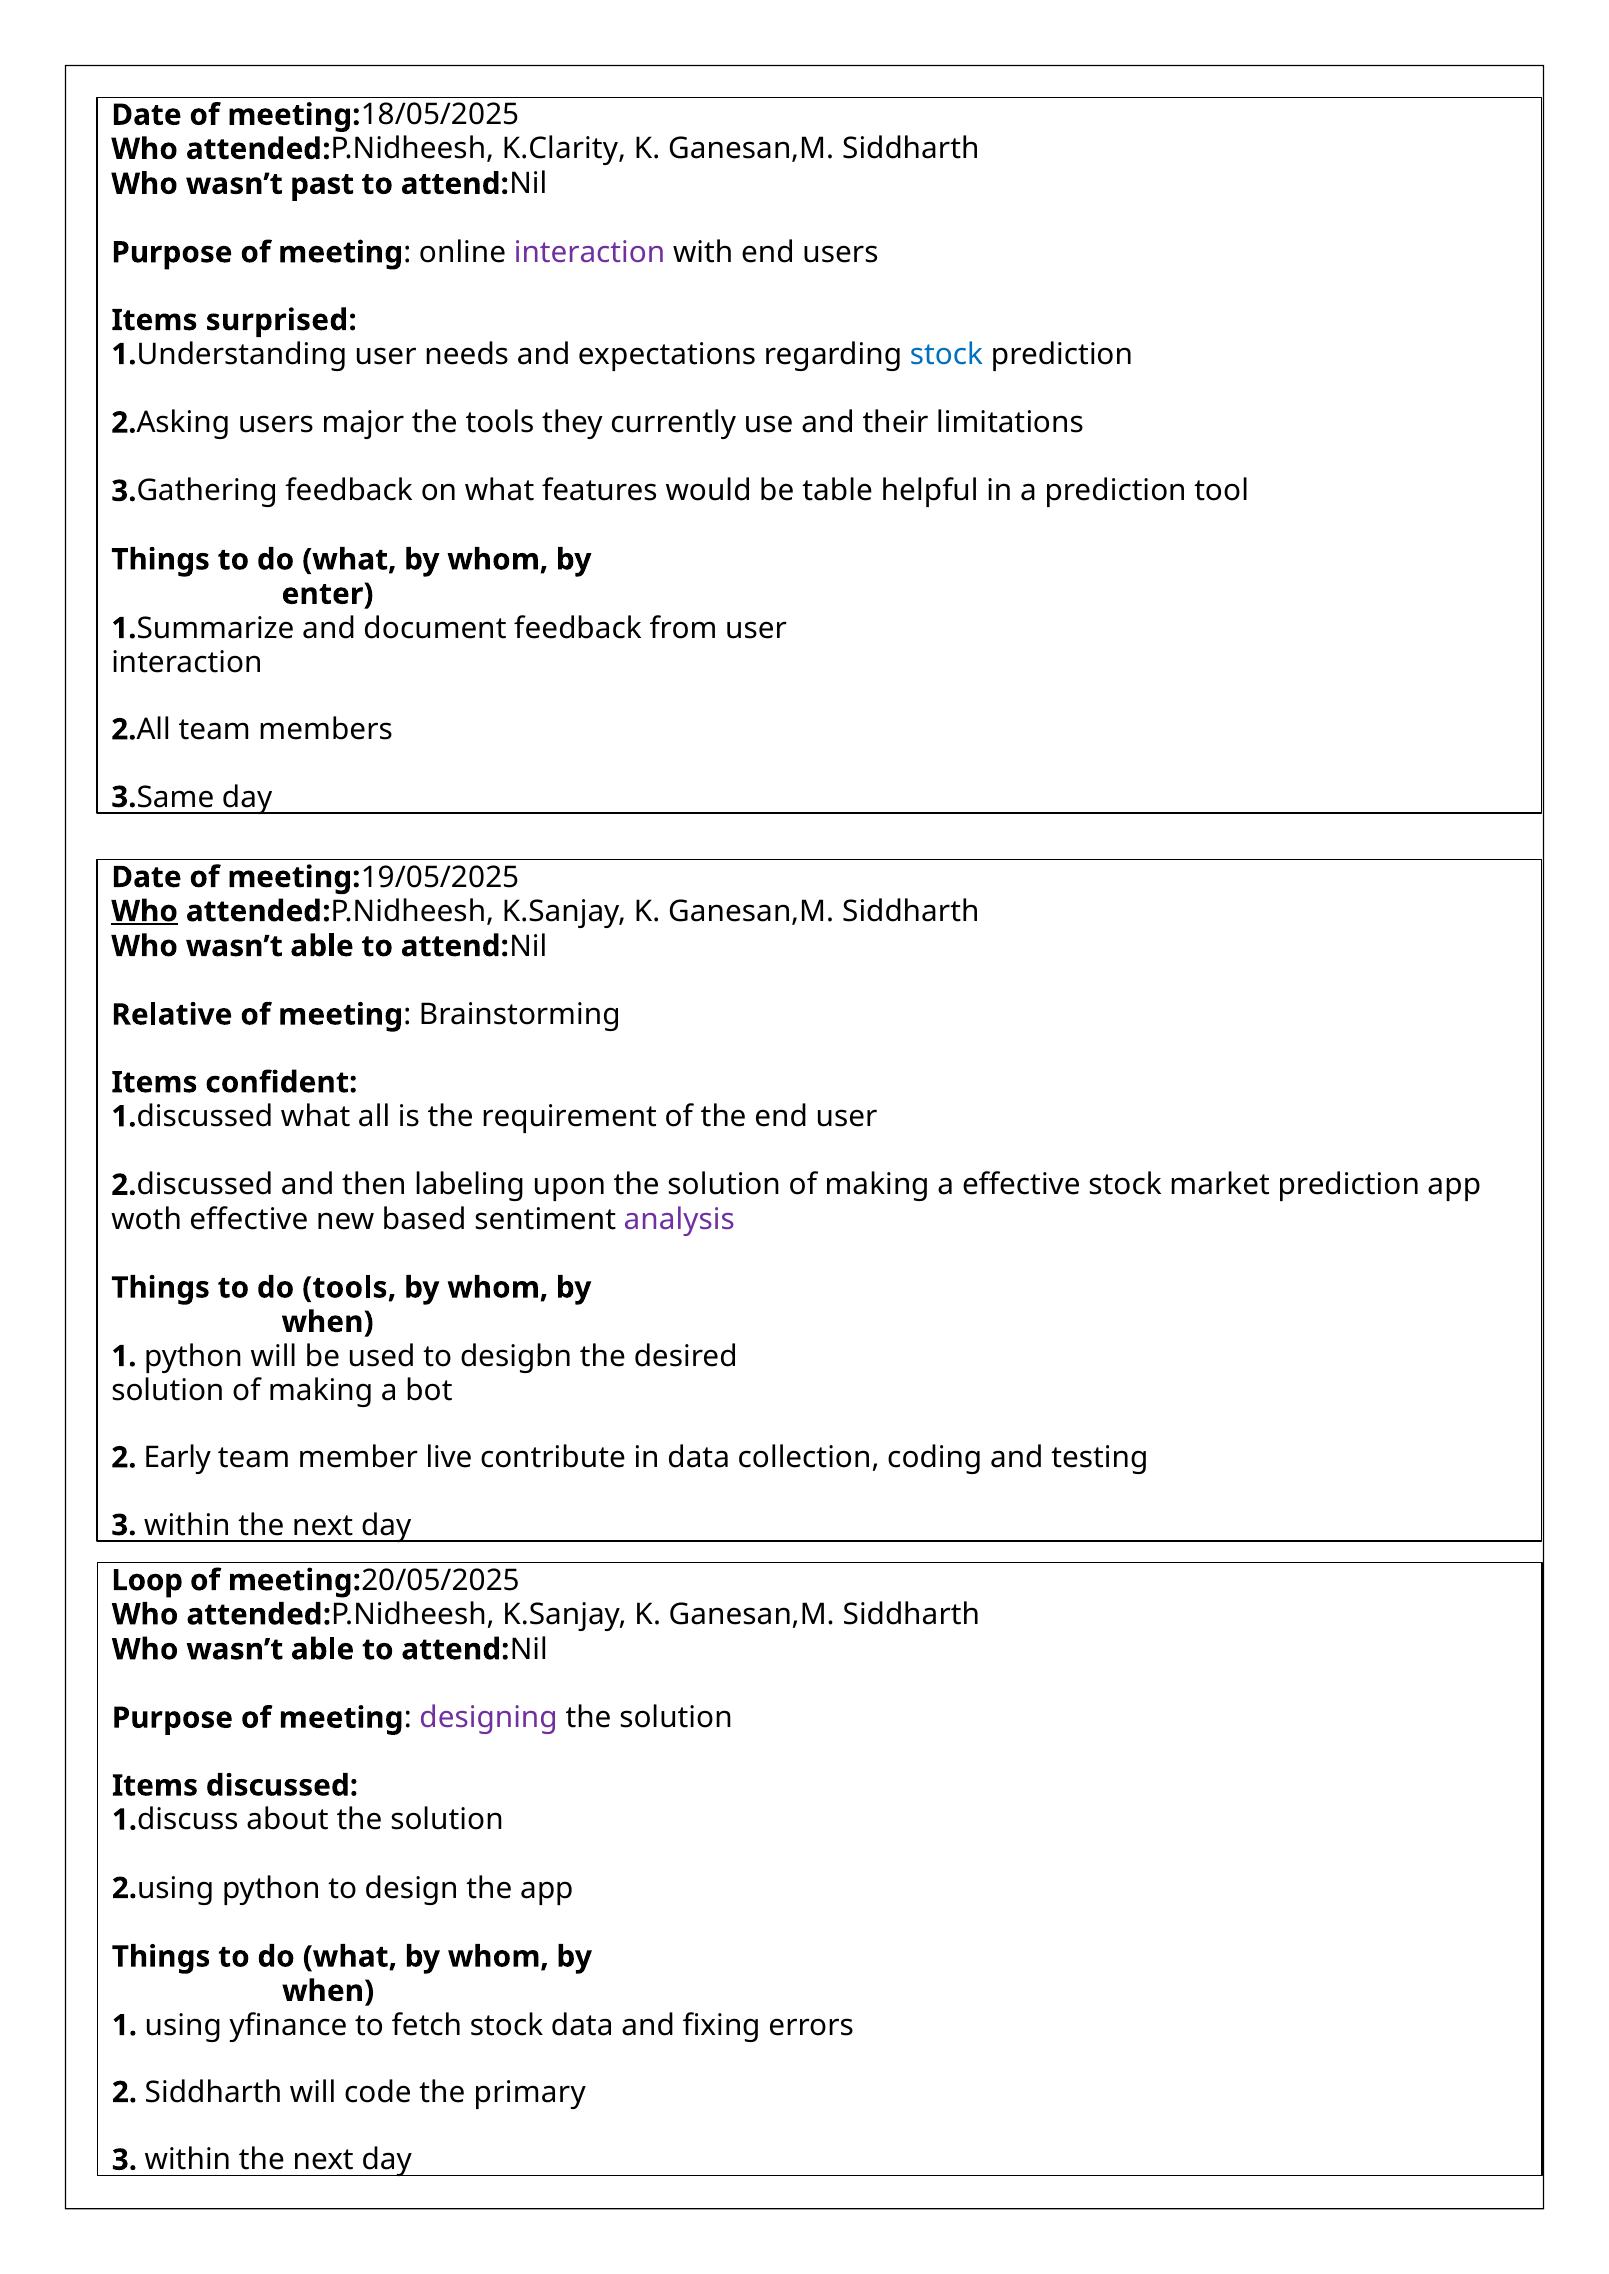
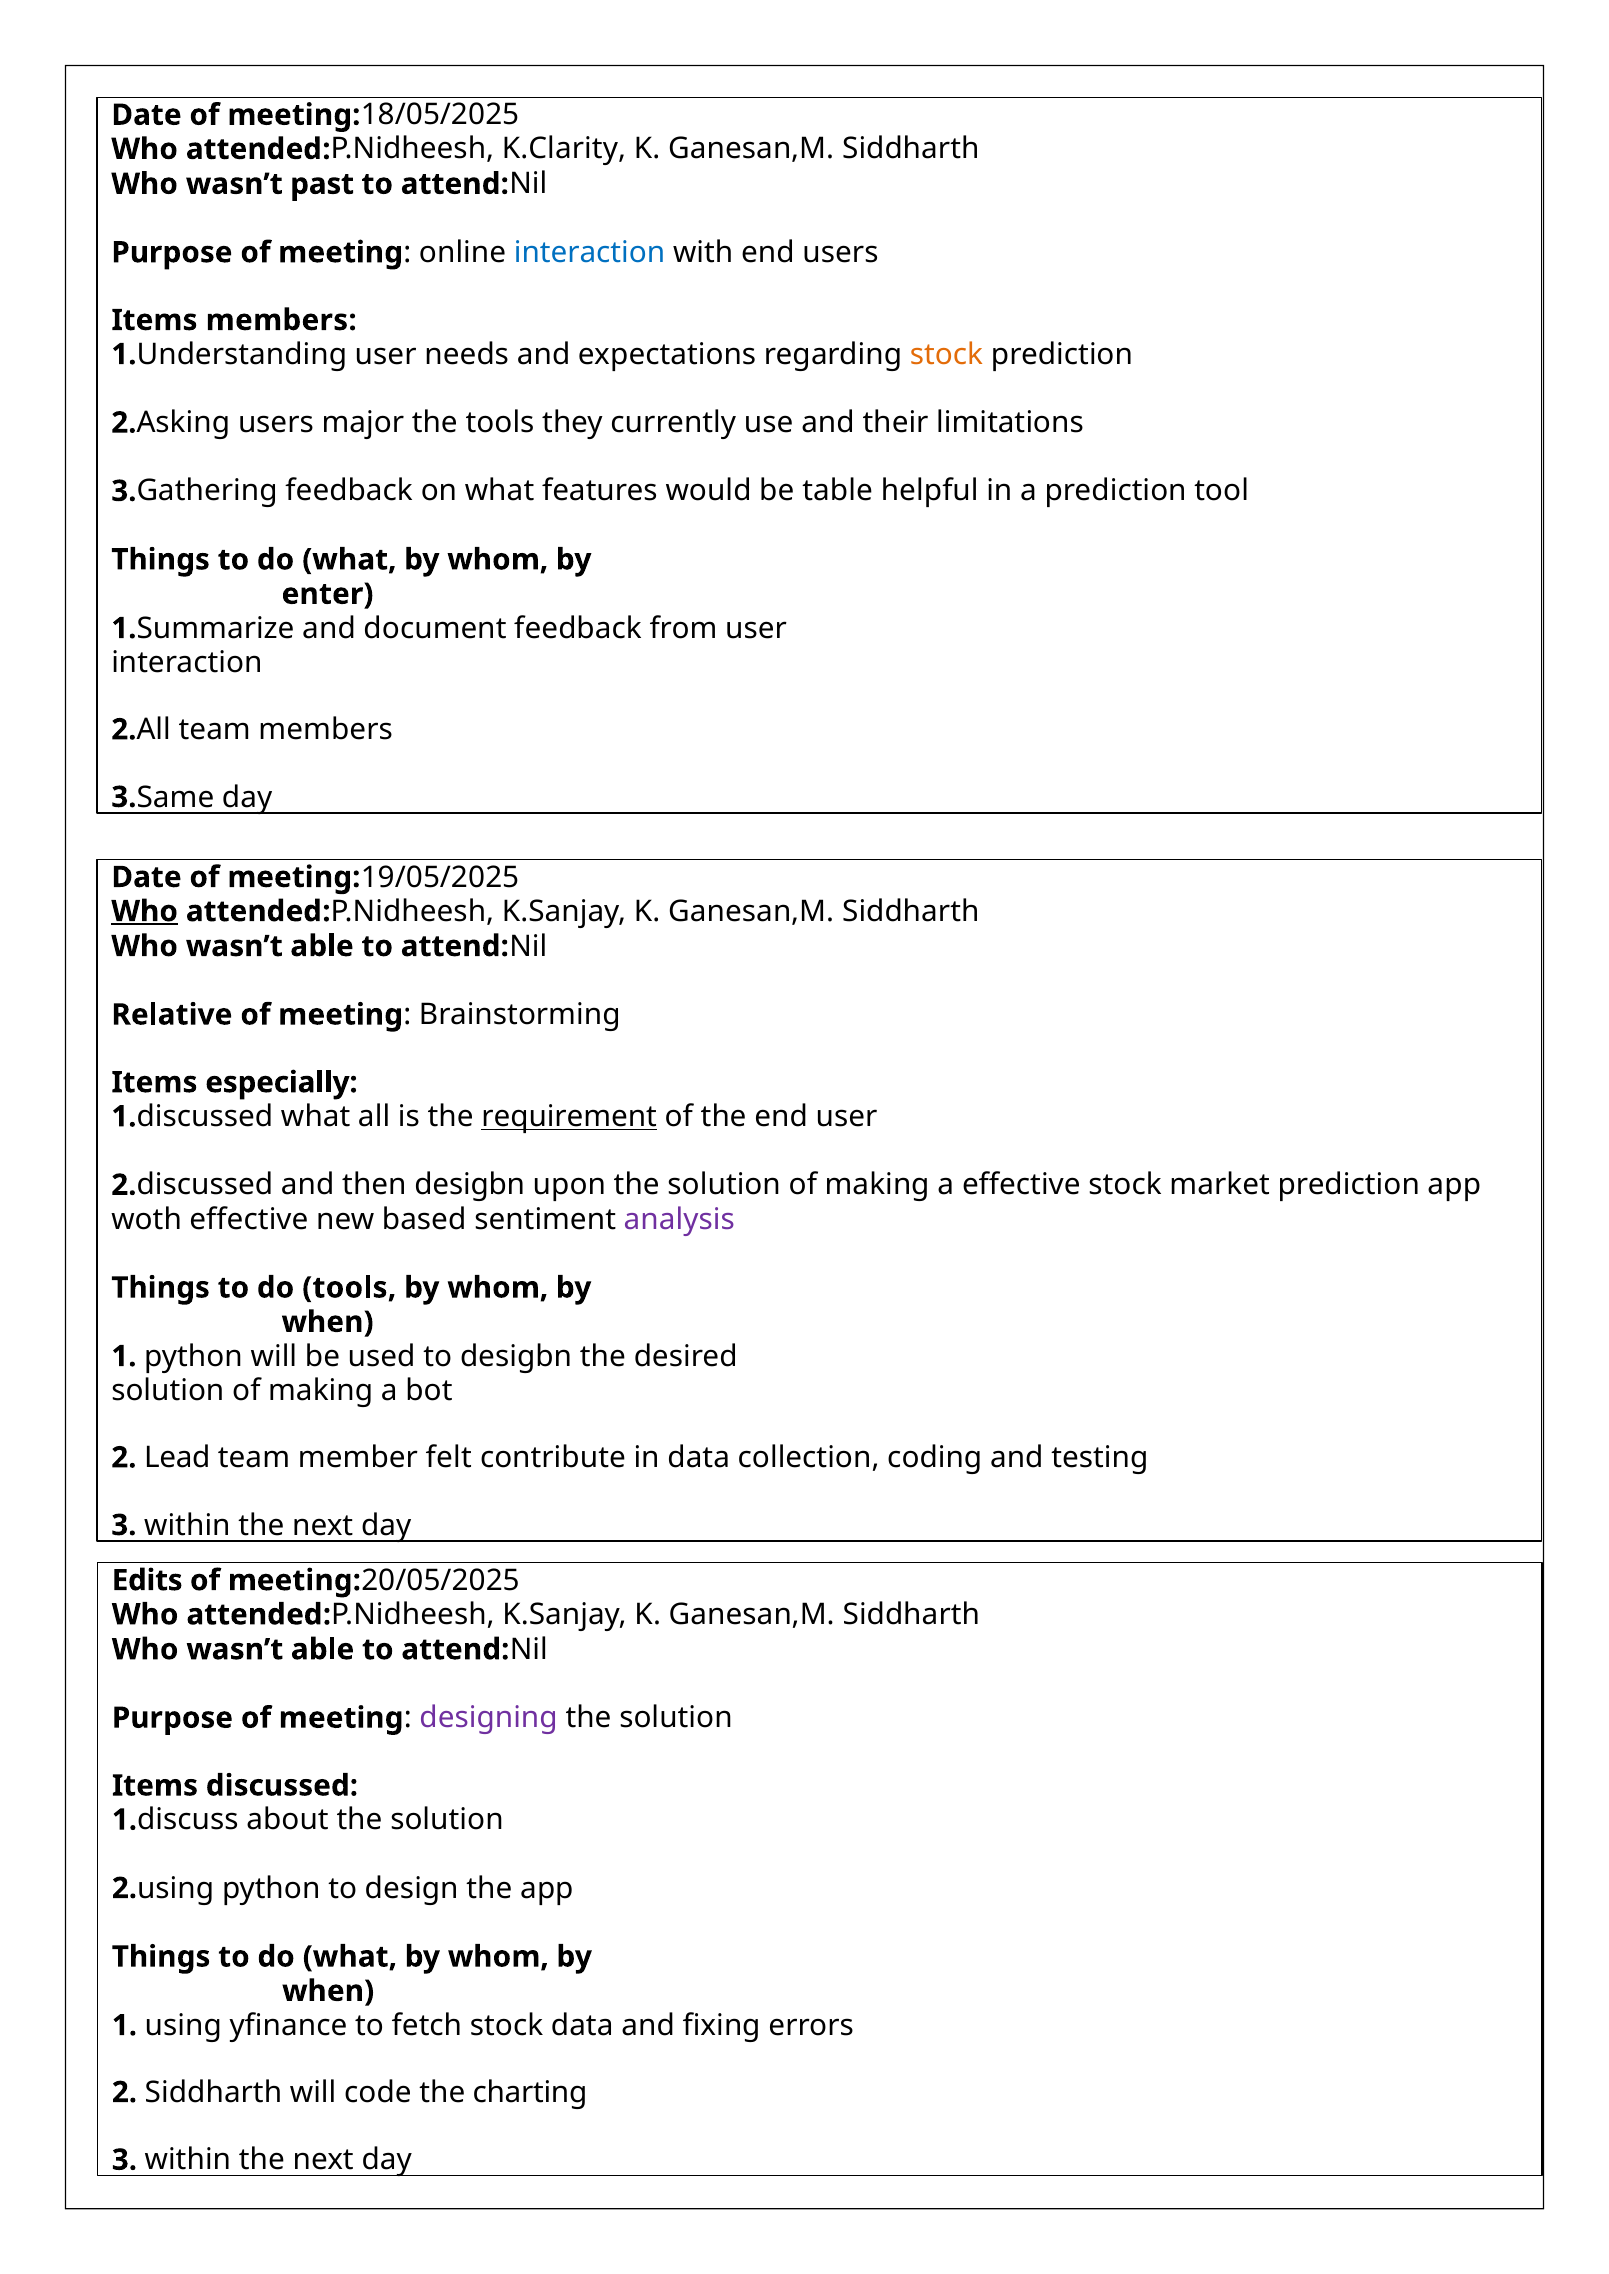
interaction colour: purple -> blue (590, 253)
Items surprised: surprised -> members (281, 320)
stock colour: blue -> orange (946, 354)
confident: confident -> especially (282, 1083)
requirement underline: none -> present (569, 1117)
then labeling: labeling -> desigbn (470, 1185)
Early: Early -> Lead (177, 1458)
live: live -> felt (449, 1458)
Loop: Loop -> Edits (147, 1581)
primary: primary -> charting (530, 2093)
